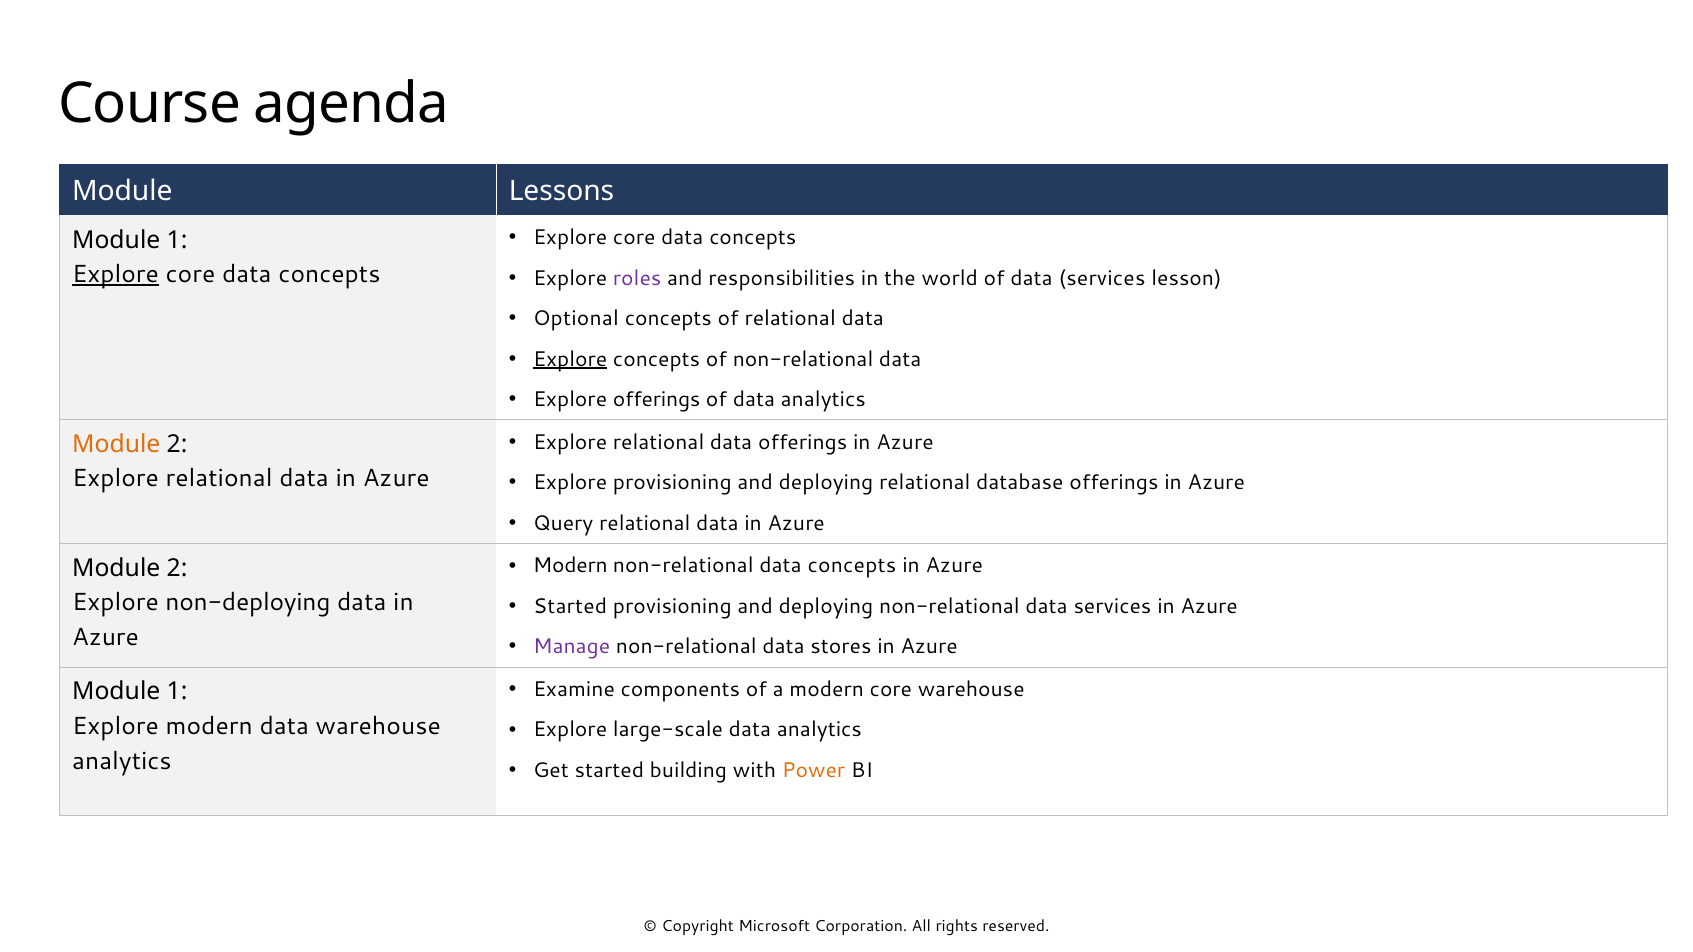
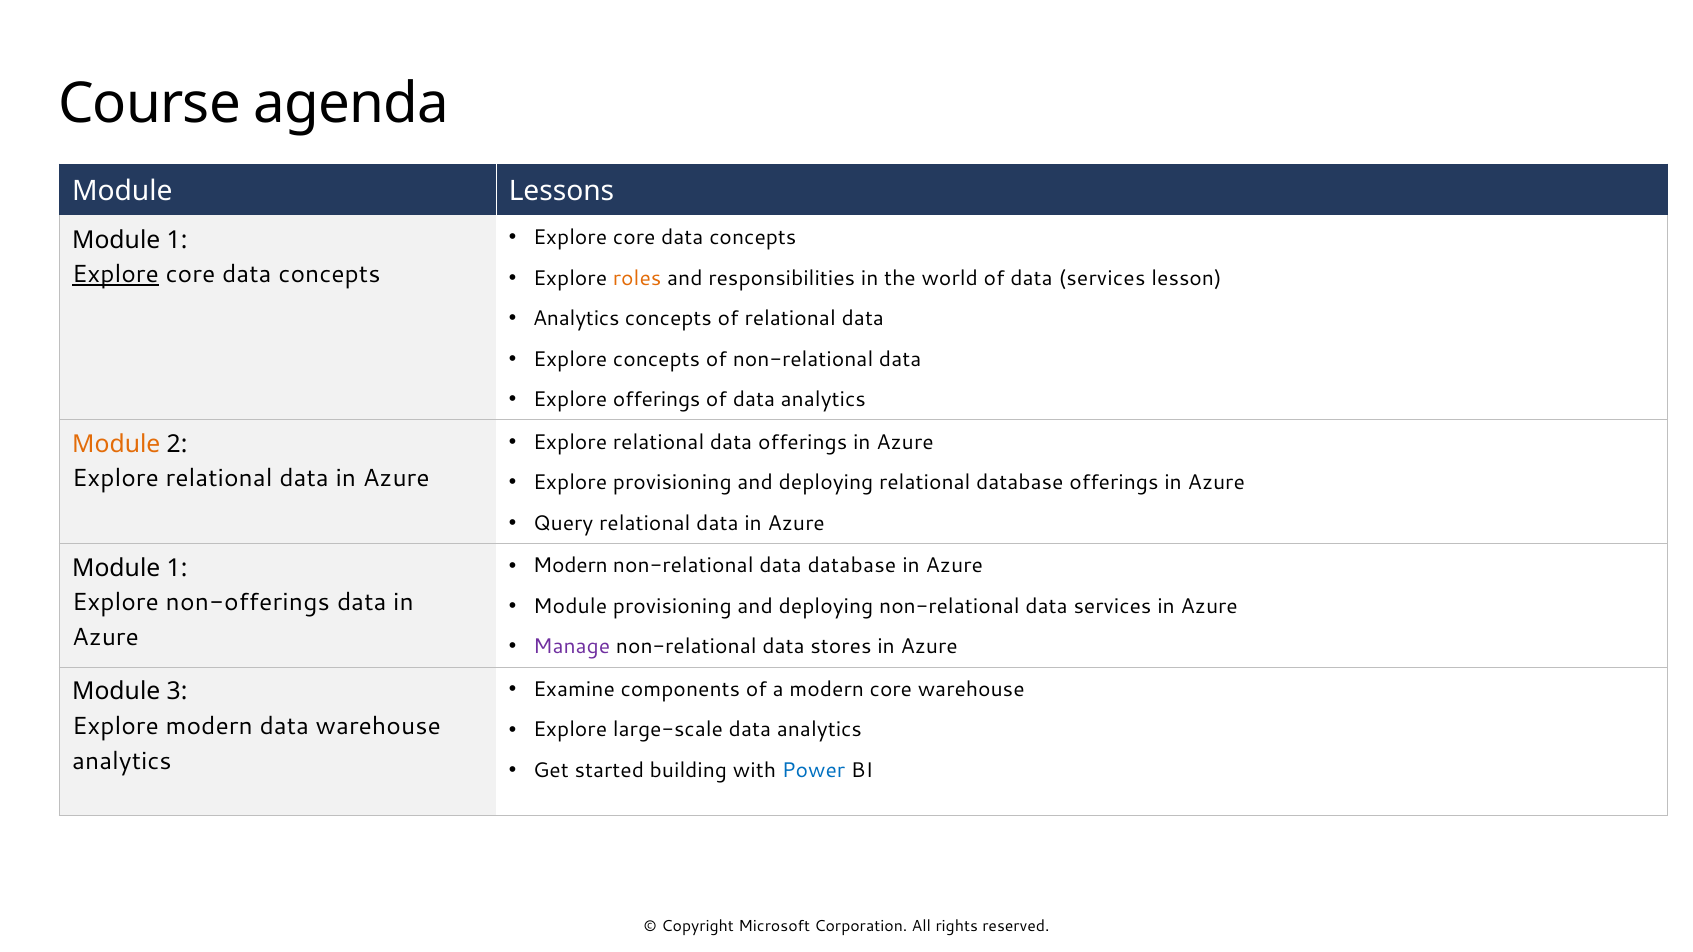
roles colour: purple -> orange (637, 278)
Optional: Optional -> Analytics (576, 319)
Explore underline: present -> none (570, 359)
non-relational data concepts: concepts -> database (852, 566)
2: 2 -> 1 (177, 568)
non-deploying: non-deploying -> non-offerings (248, 603)
Started: Started -> Module (570, 606)
1: 1 -> 3 (177, 692)
Power colour: orange -> blue (814, 771)
